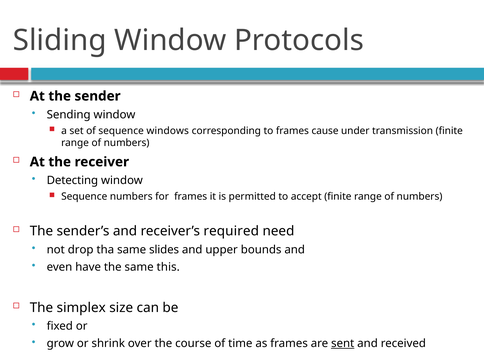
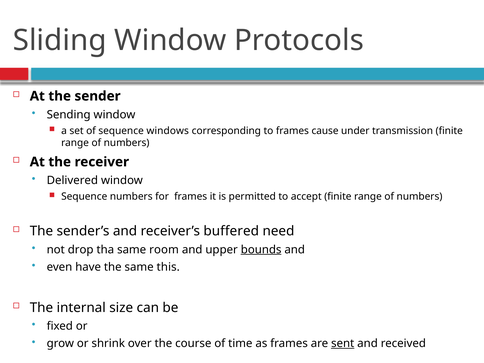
Detecting: Detecting -> Delivered (72, 180)
required: required -> buffered (231, 231)
slides: slides -> room (164, 250)
bounds underline: none -> present (261, 250)
simplex: simplex -> internal (81, 308)
